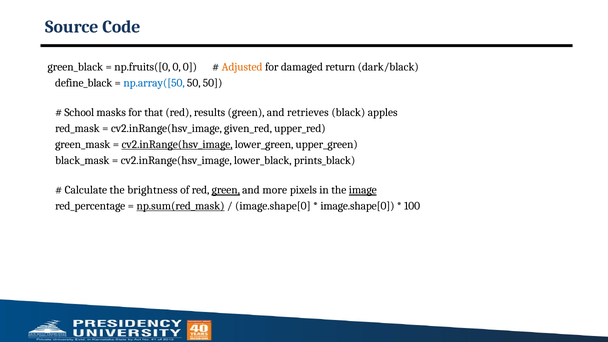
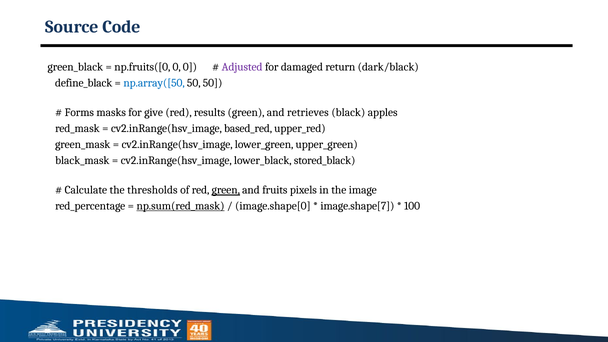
Adjusted colour: orange -> purple (242, 67)
School: School -> Forms (79, 113)
that: that -> give (154, 113)
given_red: given_red -> based_red (248, 128)
cv2.inRange(hsv_image underline: present -> none (177, 144)
prints_black: prints_black -> stored_black (325, 160)
brightness: brightness -> thresholds (152, 190)
more: more -> fruits (275, 190)
image underline: present -> none (363, 190)
image.shape[0: image.shape[0 -> image.shape[7 (357, 206)
